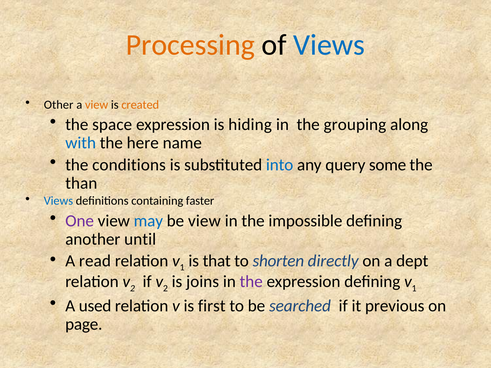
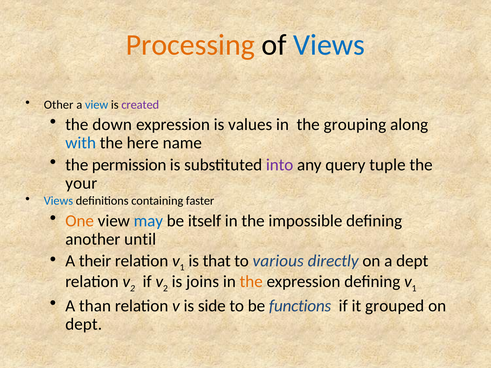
view colour: orange -> blue (97, 105)
created colour: orange -> purple (140, 105)
space: space -> down (112, 125)
hiding: hiding -> values (250, 125)
conditions: conditions -> permission (129, 165)
into colour: blue -> purple (280, 165)
some: some -> tuple (387, 165)
than: than -> your (81, 183)
One colour: purple -> orange (80, 221)
be view: view -> itself (205, 221)
read: read -> their (95, 261)
shorten: shorten -> various (278, 261)
the colour: purple -> orange (251, 282)
used: used -> than (95, 306)
first: first -> side (212, 306)
searched: searched -> functions (300, 306)
previous: previous -> grouped (395, 306)
page: page -> dept (84, 324)
